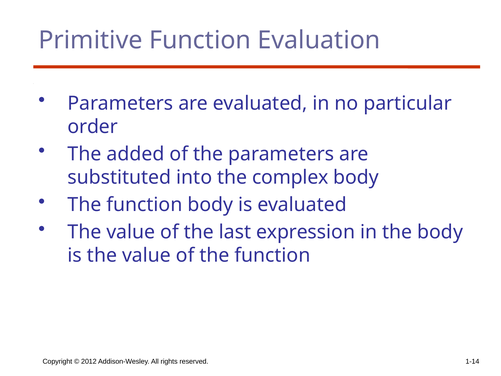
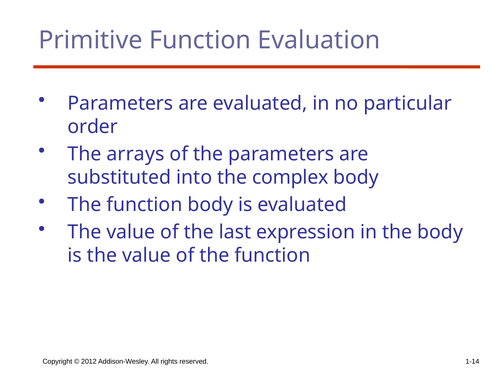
added: added -> arrays (135, 154)
